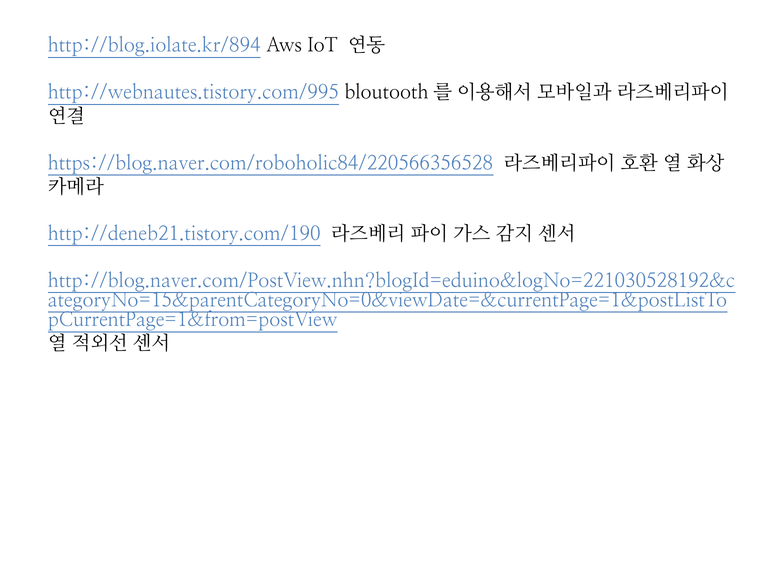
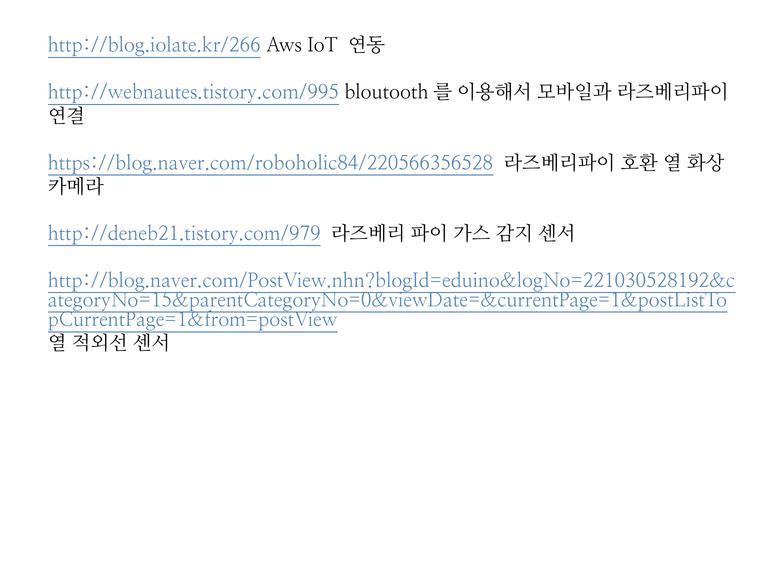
http://blog.iolate.kr/894: http://blog.iolate.kr/894 -> http://blog.iolate.kr/266 (154, 45)
http://deneb21.tistory.com/190: http://deneb21.tistory.com/190 -> http://deneb21.tistory.com/979 (184, 234)
